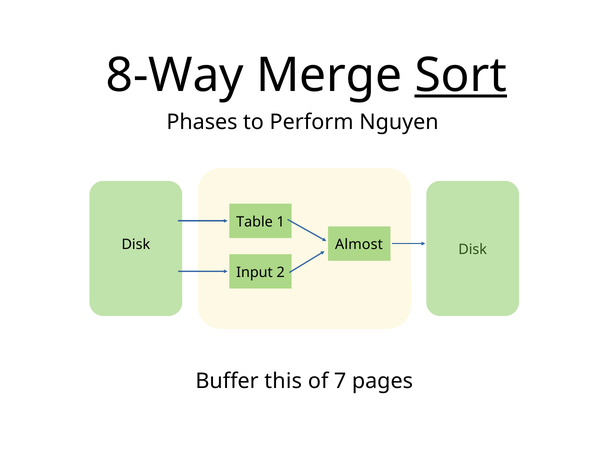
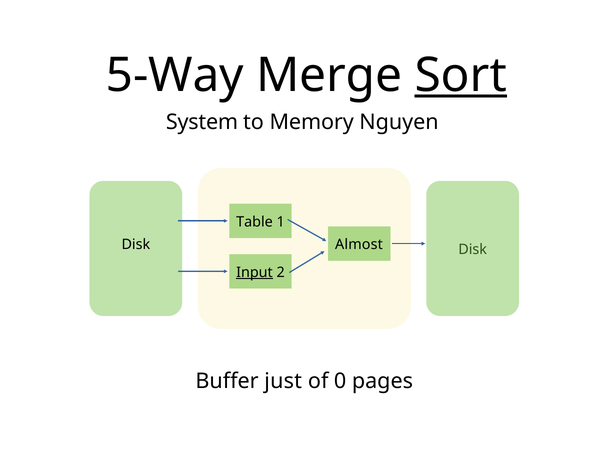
8-Way: 8-Way -> 5-Way (175, 75)
Phases: Phases -> System (202, 122)
Perform: Perform -> Memory (312, 122)
Input underline: none -> present (254, 272)
this: this -> just (283, 381)
7: 7 -> 0 (340, 381)
